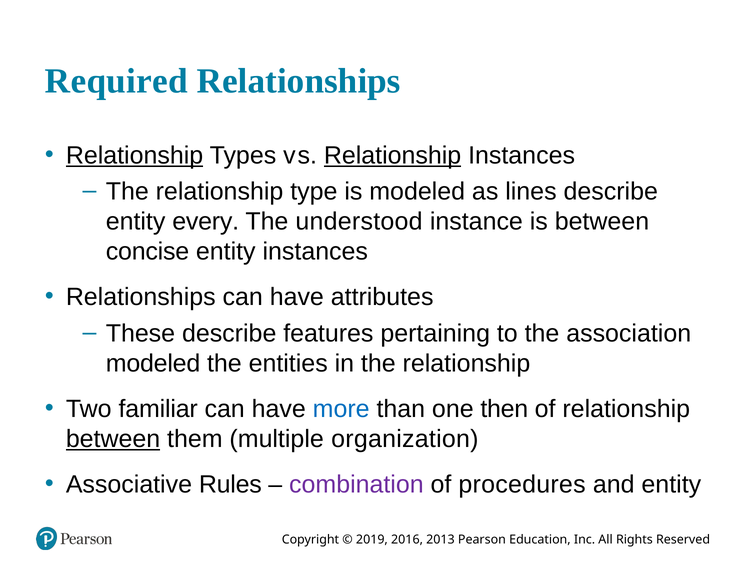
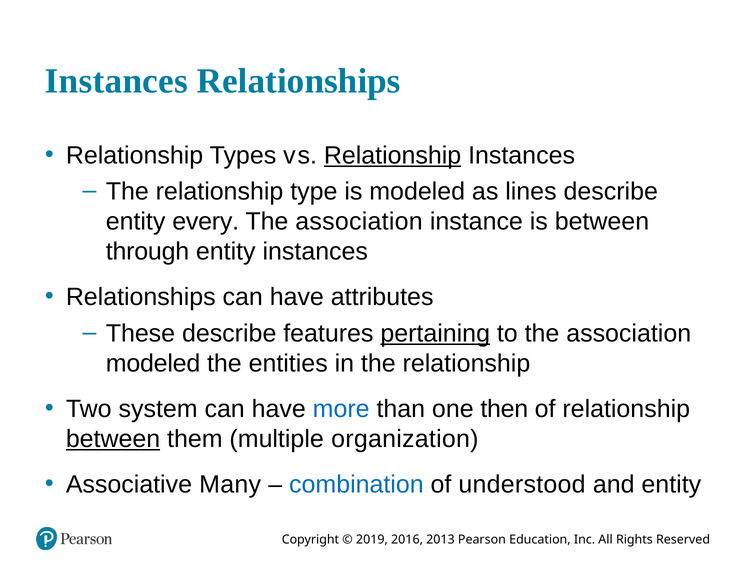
Required: Required -> Instances (116, 81)
Relationship underline: present -> none (135, 155)
understood: understood -> association (359, 221)
concise: concise -> through (147, 251)
pertaining underline: none -> present (435, 333)
familiar: familiar -> system (158, 409)
Rules: Rules -> Many (230, 484)
combination colour: purple -> blue (356, 484)
procedures: procedures -> understood (522, 484)
